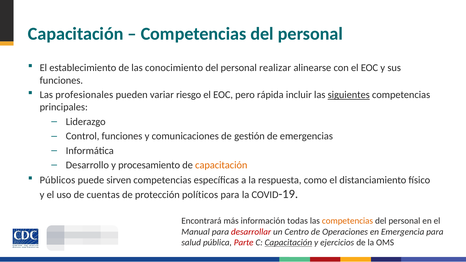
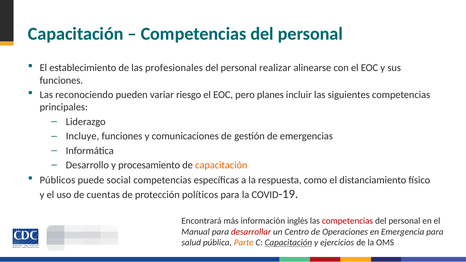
conocimiento: conocimiento -> profesionales (174, 68)
profesionales: profesionales -> reconociendo (84, 95)
rápida: rápida -> planes (270, 95)
siguientes underline: present -> none (349, 95)
Control: Control -> Incluye (83, 136)
sirven: sirven -> social (119, 180)
todas: todas -> inglés (298, 221)
competencias colour: orange -> red (347, 221)
Parte colour: red -> orange (244, 243)
